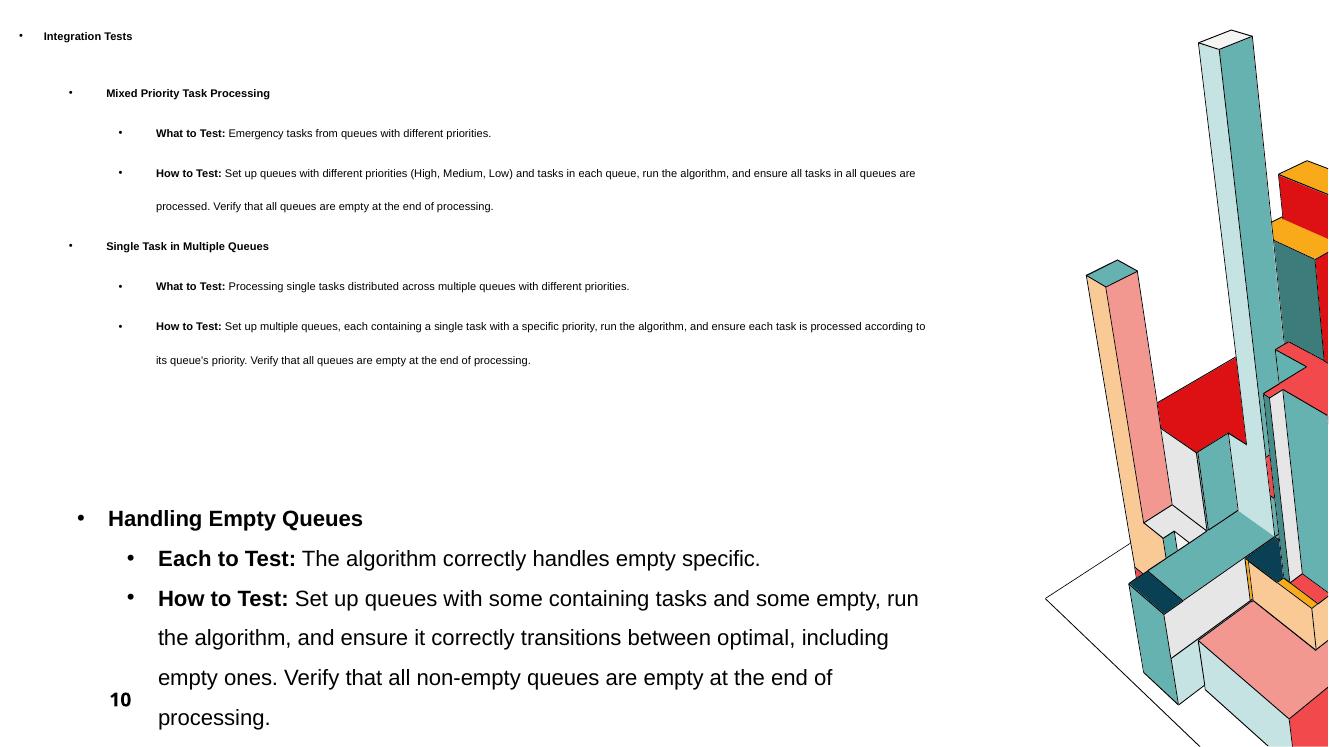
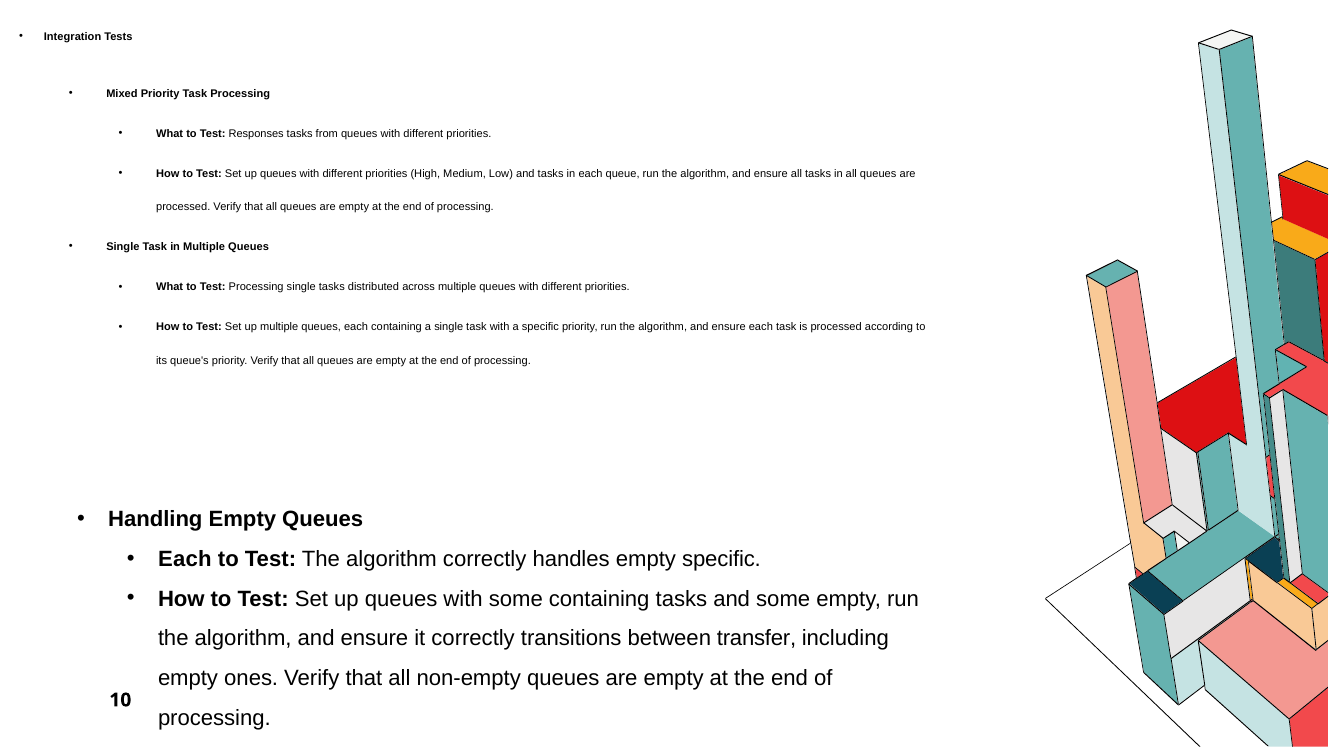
Emergency: Emergency -> Responses (256, 134)
optimal: optimal -> transfer (757, 639)
